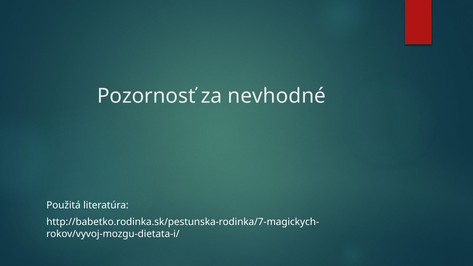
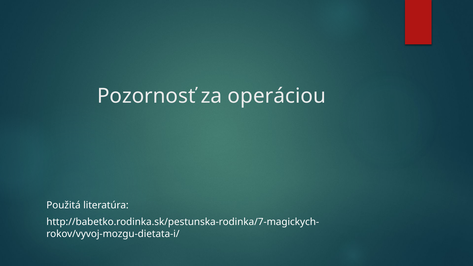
nevhodné: nevhodné -> operáciou (277, 96)
